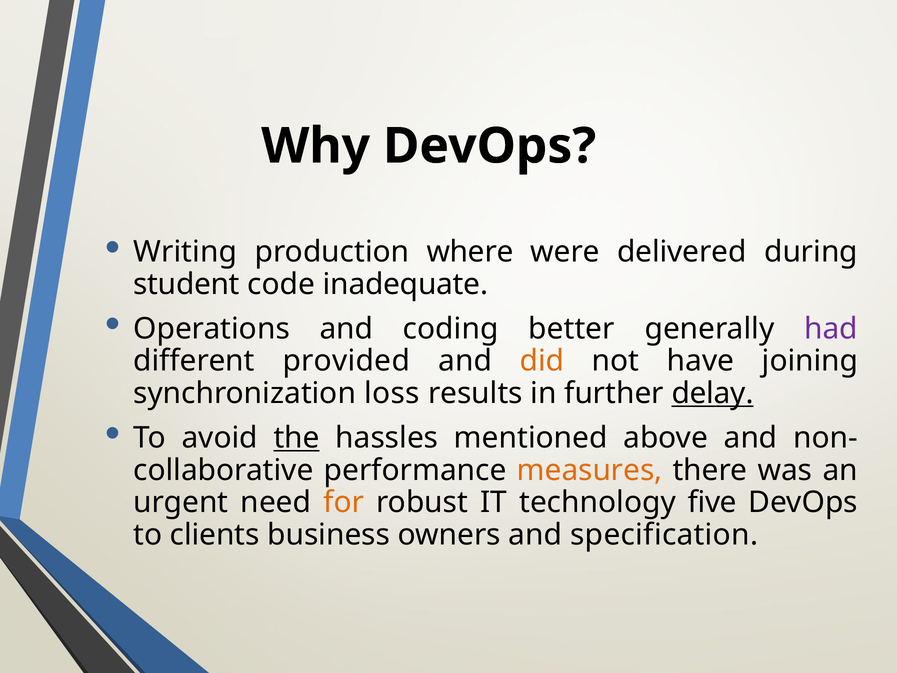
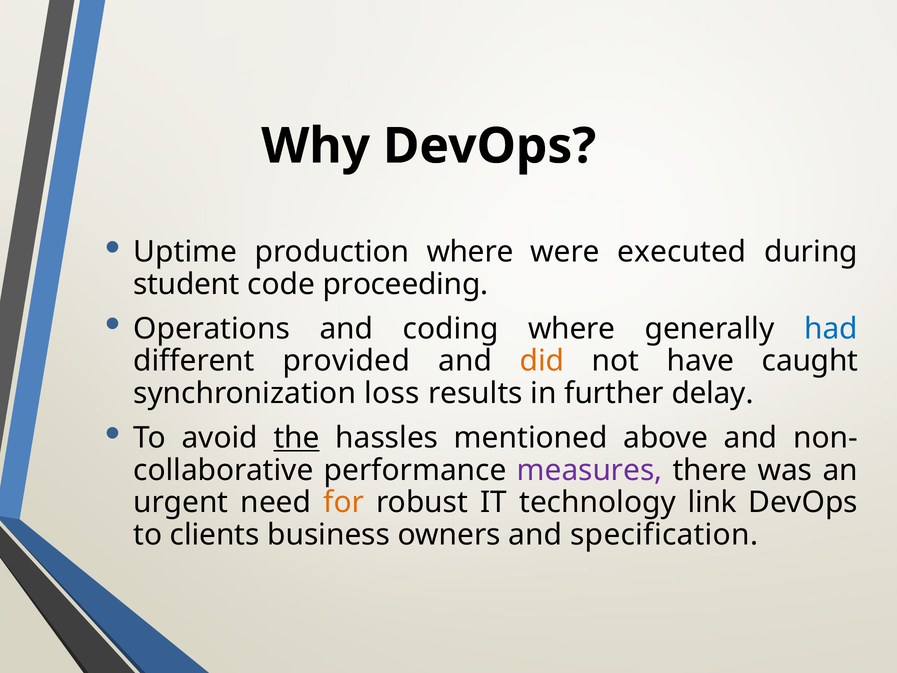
Writing: Writing -> Uptime (185, 252)
delivered: delivered -> executed (682, 252)
inadequate: inadequate -> proceeding (405, 284)
coding better: better -> where (572, 329)
had colour: purple -> blue (831, 329)
joining: joining -> caught (810, 361)
delay underline: present -> none (713, 393)
measures colour: orange -> purple (590, 470)
five: five -> link (712, 502)
